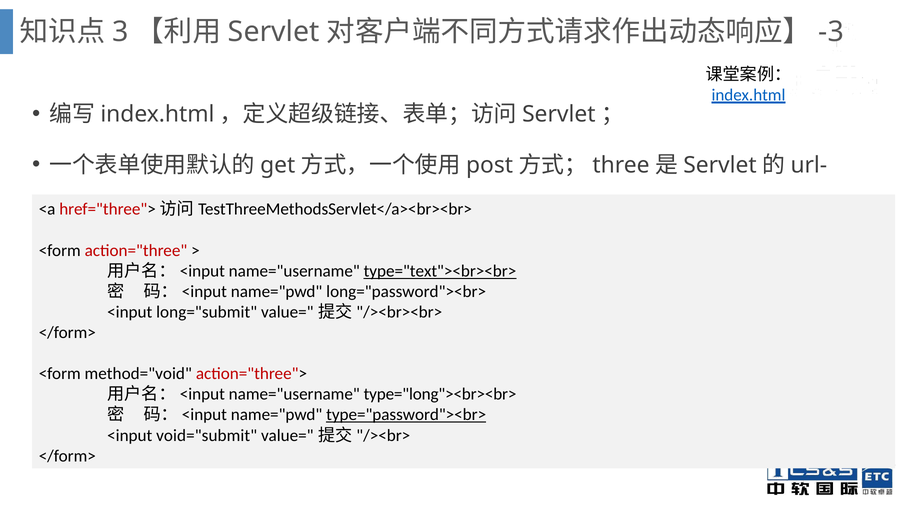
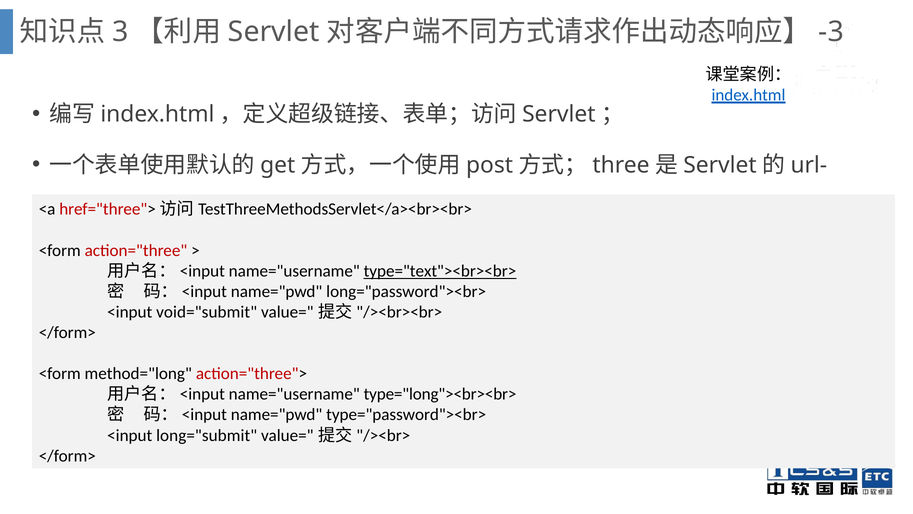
long="submit: long="submit -> void="submit (207, 312)
method="void: method="void -> method="long (138, 373)
type="password"><br> underline: present -> none (406, 414)
void="submit: void="submit -> long="submit (207, 435)
